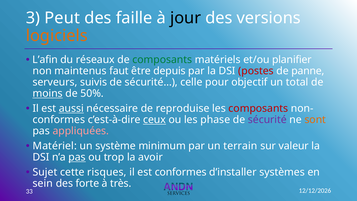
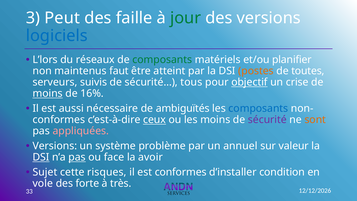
jour colour: black -> green (186, 18)
logiciels colour: orange -> blue (57, 36)
L’afin: L’afin -> L’lors (45, 60)
depuis: depuis -> atteint (169, 71)
postes colour: red -> orange (256, 71)
panne: panne -> toutes (308, 71)
celle: celle -> tous (191, 82)
objectif underline: none -> present (249, 82)
total: total -> crise (297, 82)
50%: 50% -> 16% (92, 93)
aussi underline: present -> none (71, 108)
reproduise: reproduise -> ambiguïtés (183, 108)
composants colour: red -> blue (258, 108)
les phase: phase -> moins (215, 120)
Matériel: Matériel -> Versions (55, 146)
minimum: minimum -> problème (162, 146)
terrain: terrain -> annuel (240, 146)
DSI underline: none -> present (41, 157)
trop: trop -> face (114, 157)
systèmes: systèmes -> condition (282, 172)
sein: sein -> vole (43, 183)
